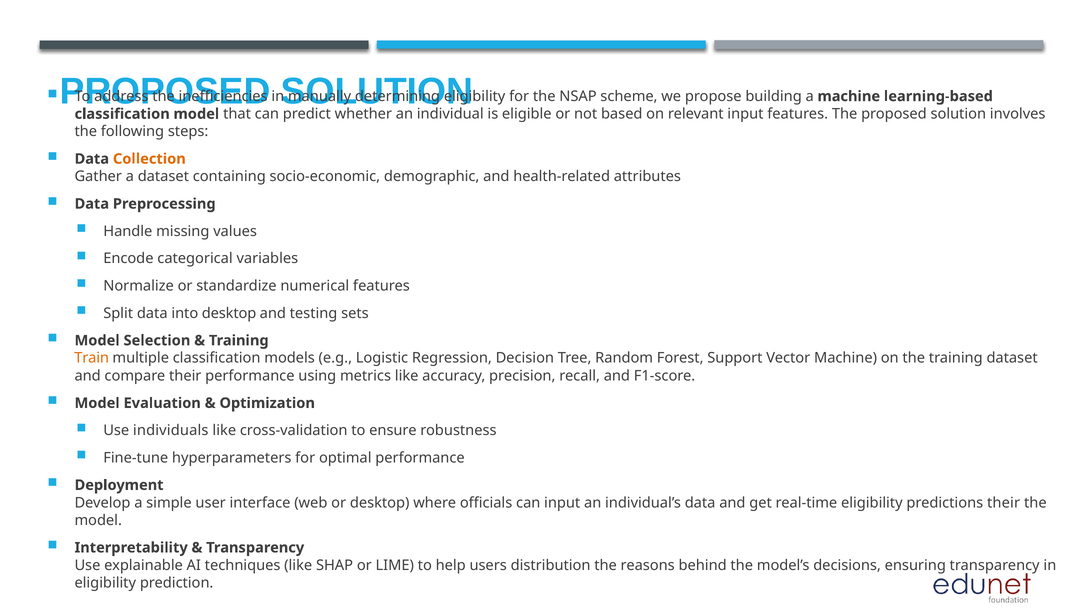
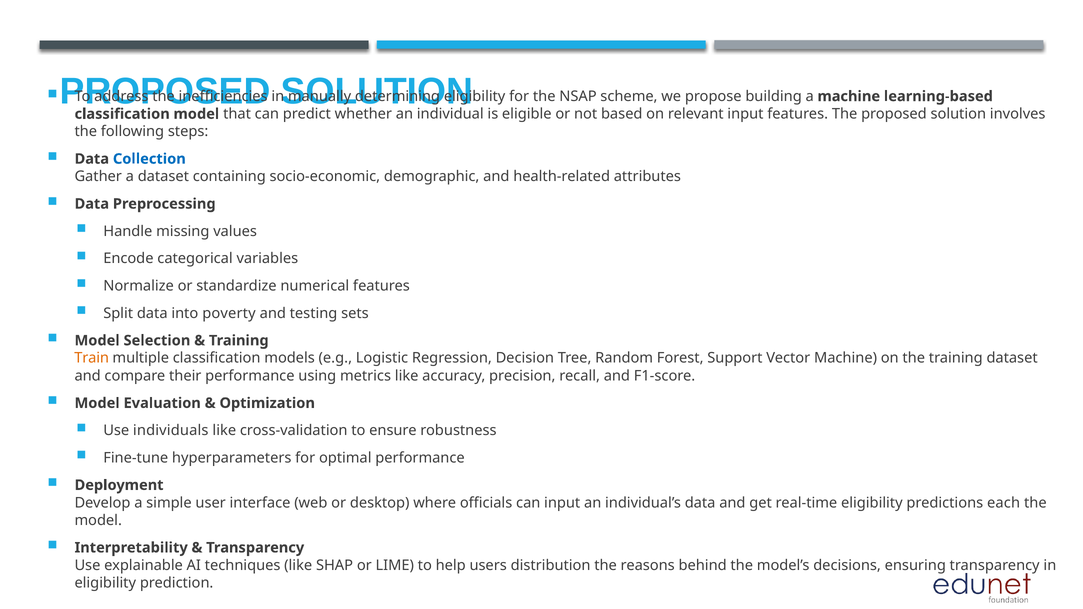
Collection colour: orange -> blue (149, 159)
into desktop: desktop -> poverty (229, 313)
predictions their: their -> each (1004, 503)
